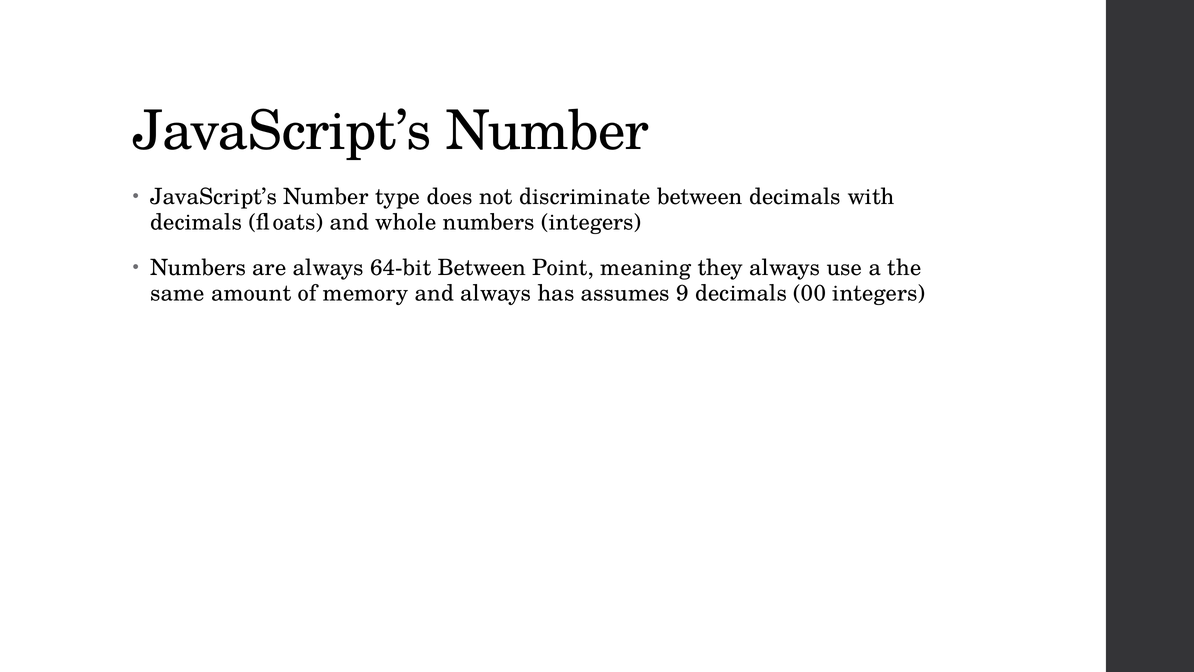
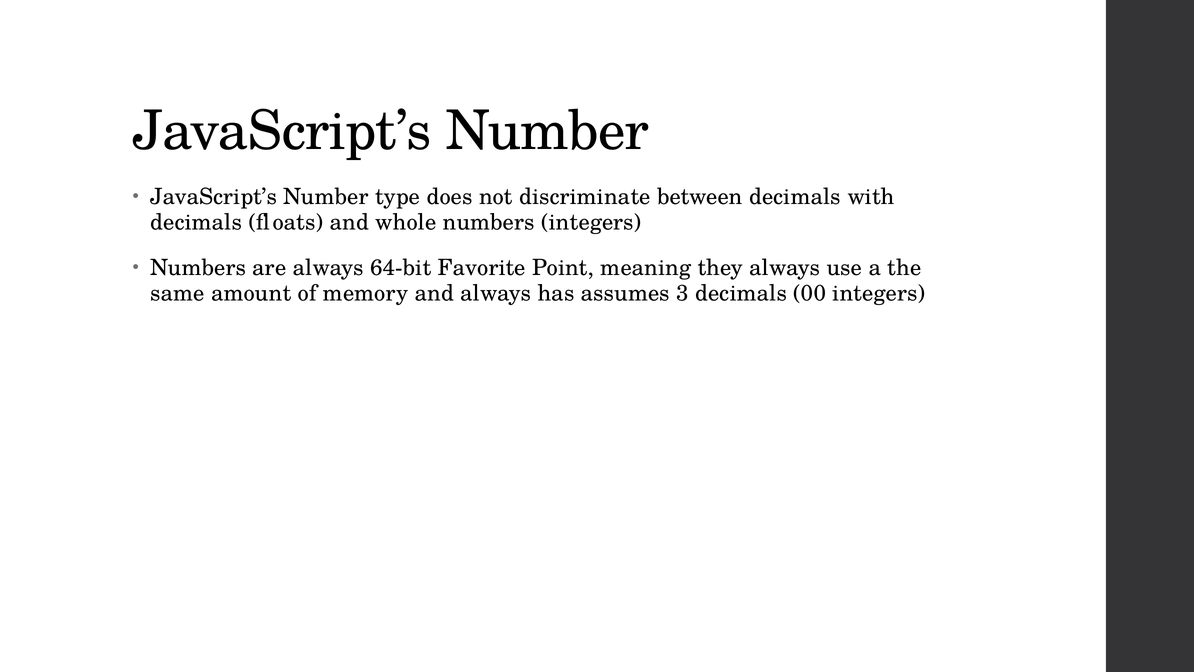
64-bit Between: Between -> Favorite (482, 268)
9: 9 -> 3 (683, 293)
